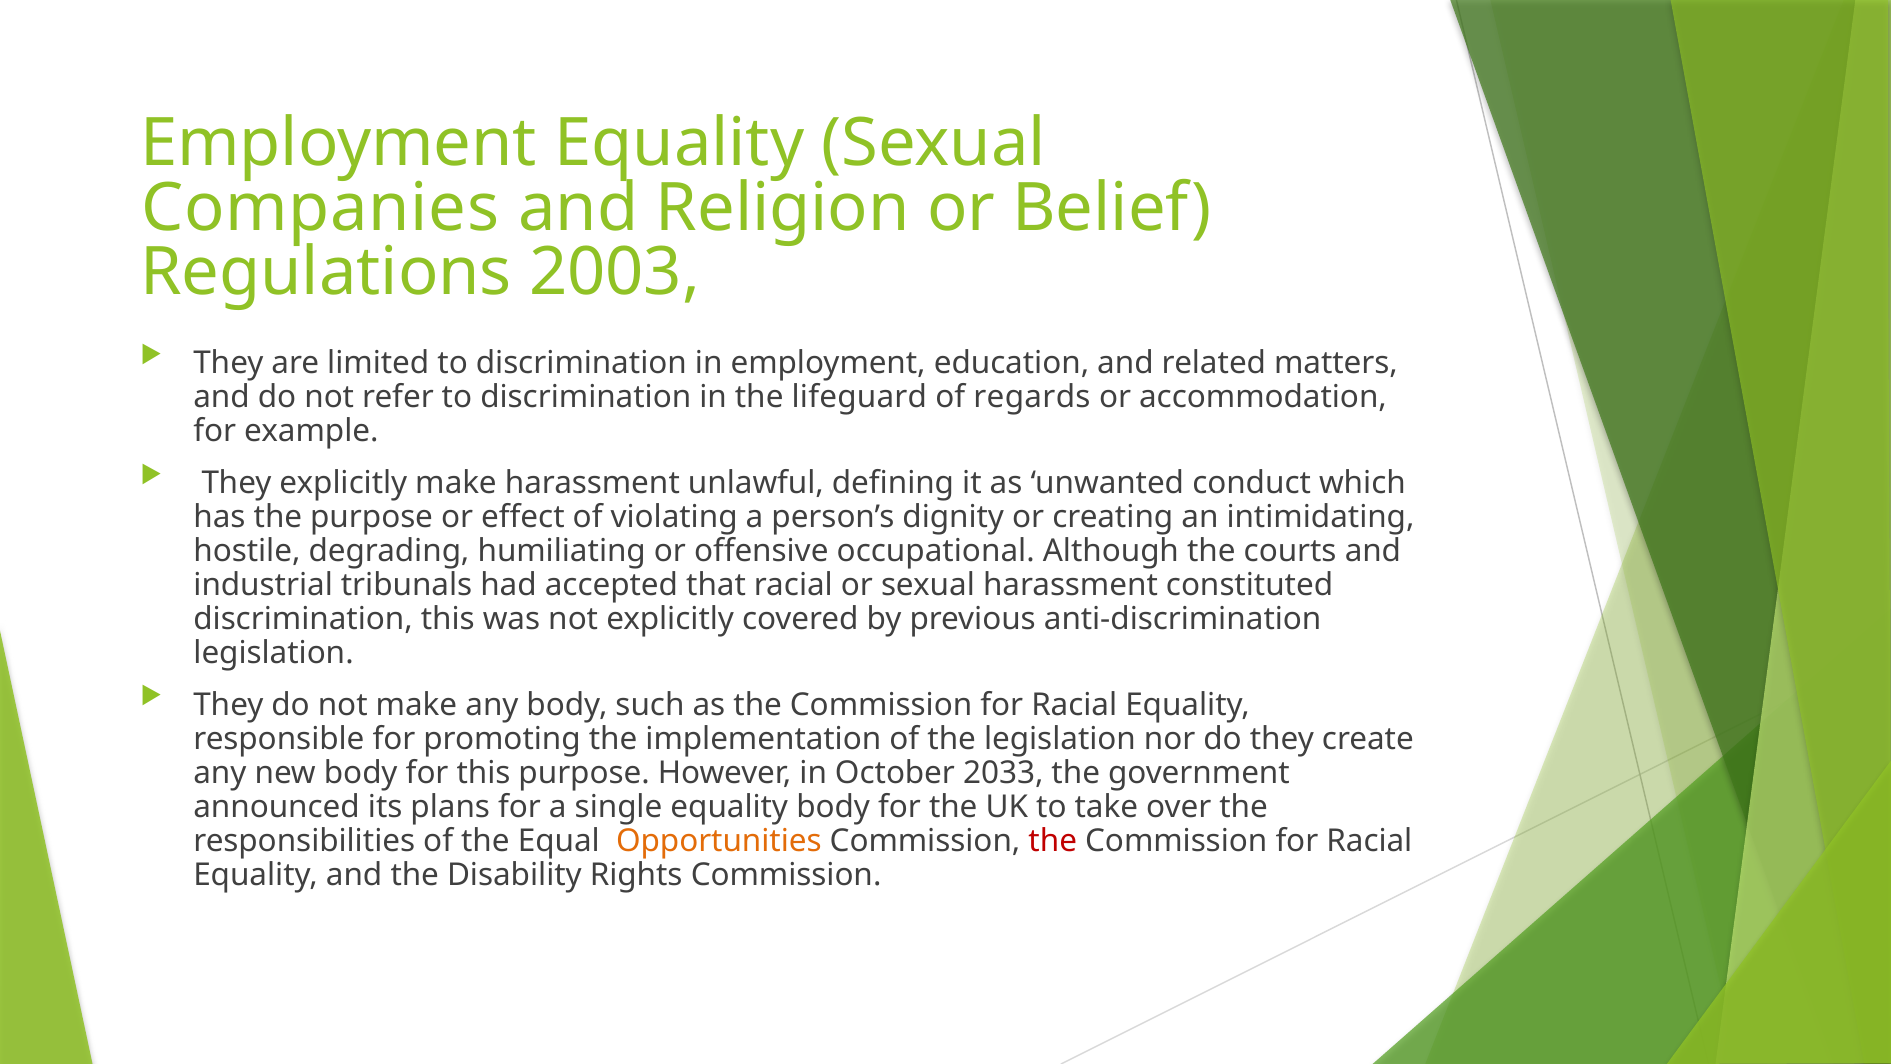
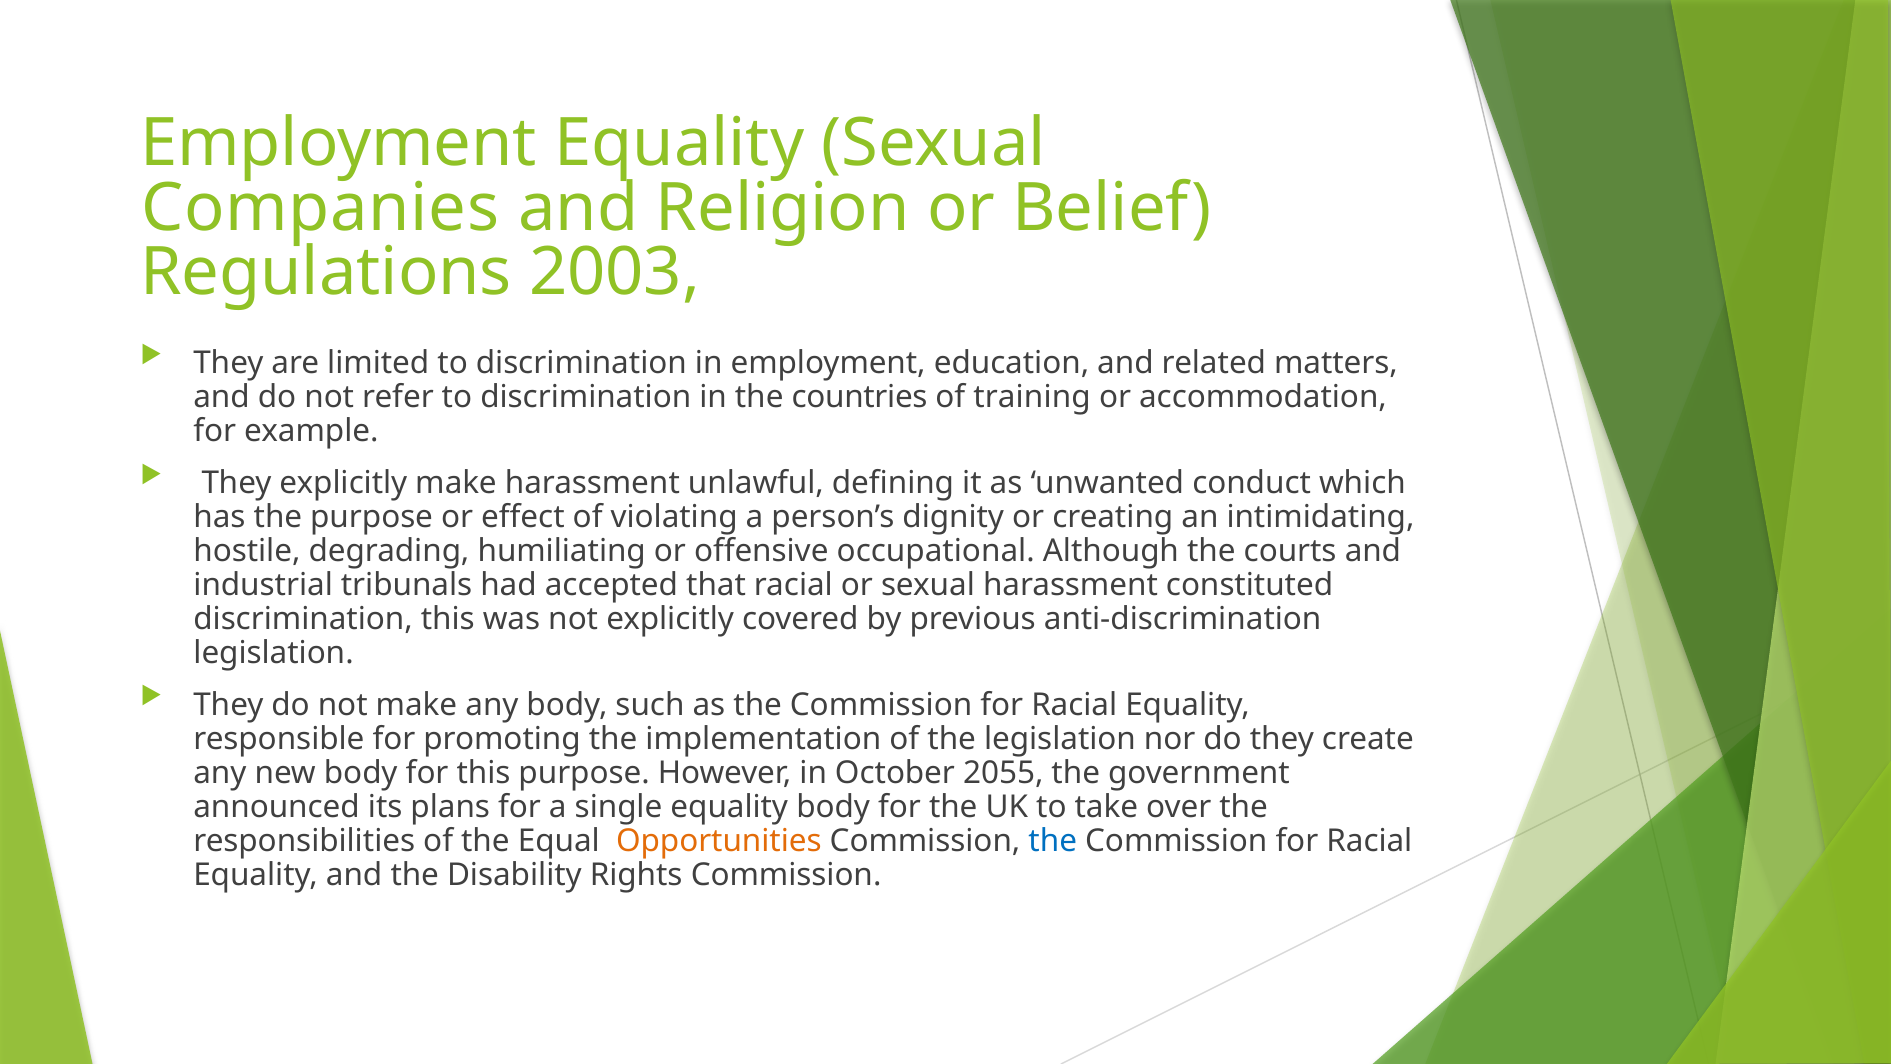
lifeguard: lifeguard -> countries (860, 397)
regards: regards -> training (1032, 397)
2033: 2033 -> 2055 (1003, 773)
the colour: red -> blue (1053, 841)
